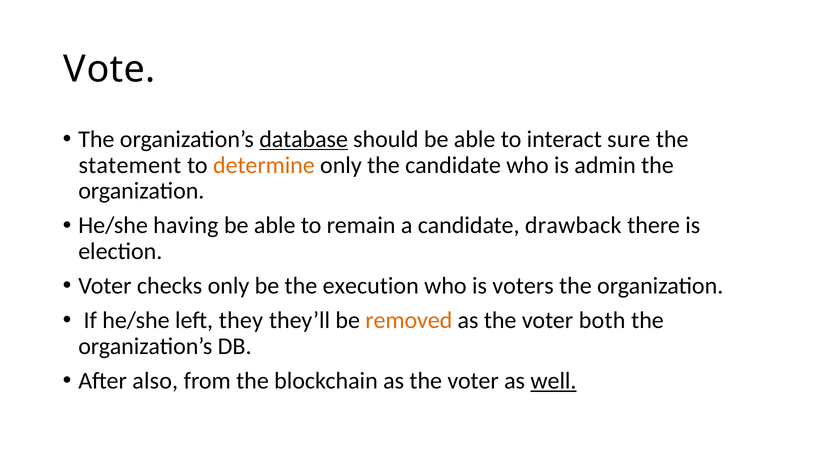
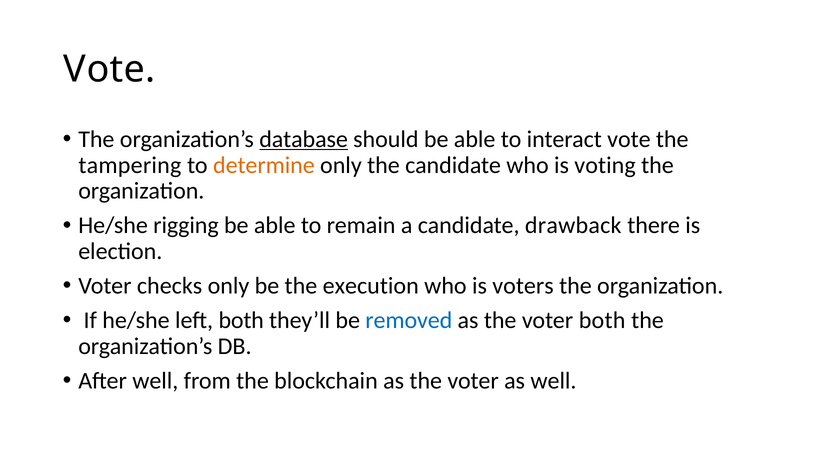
interact sure: sure -> vote (629, 139)
statement: statement -> tampering (130, 165)
admin: admin -> voting (605, 165)
having: having -> rigging (186, 226)
left they: they -> both (241, 321)
removed colour: orange -> blue (409, 321)
After also: also -> well (155, 381)
well underline: present -> none (553, 381)
